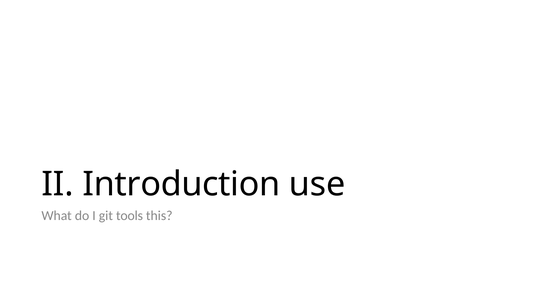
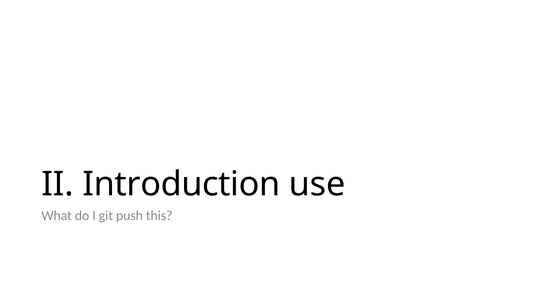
tools: tools -> push (129, 215)
